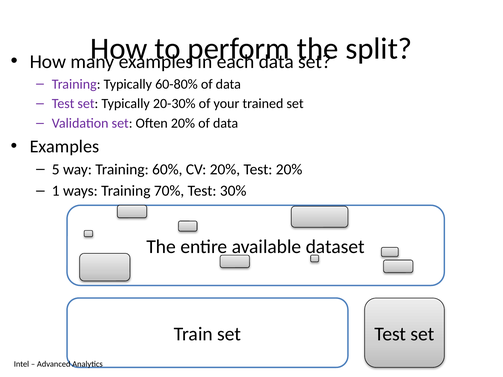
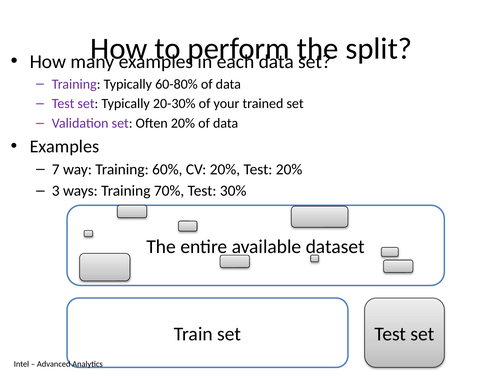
5: 5 -> 7 (56, 169)
1: 1 -> 3 (56, 191)
